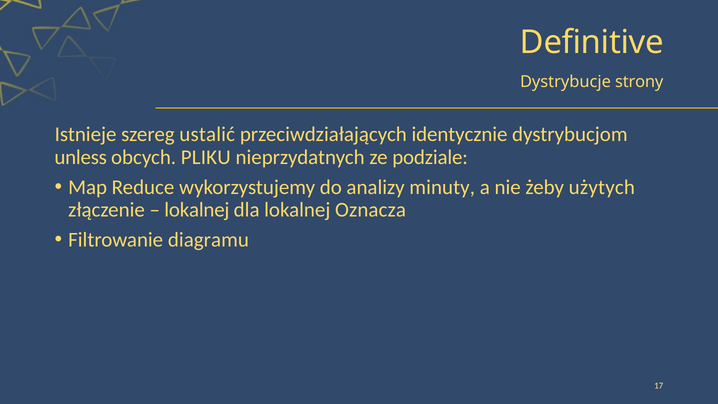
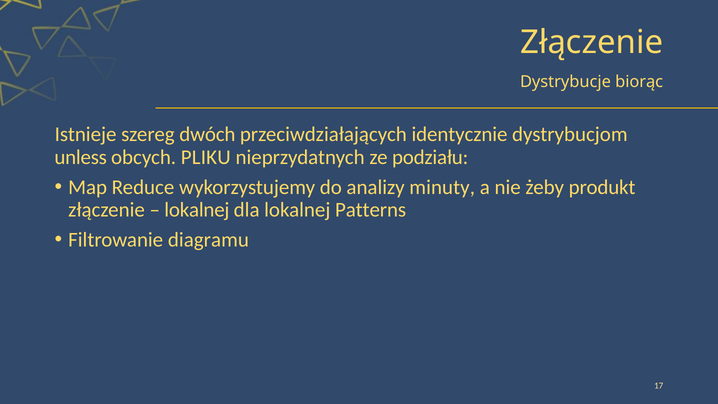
Definitive: Definitive -> Złączenie (592, 42)
strony: strony -> biorąc (639, 82)
ustalić: ustalić -> dwóch (207, 134)
podziale: podziale -> podziału (430, 157)
użytych: użytych -> produkt (602, 187)
Oznacza: Oznacza -> Patterns (371, 210)
